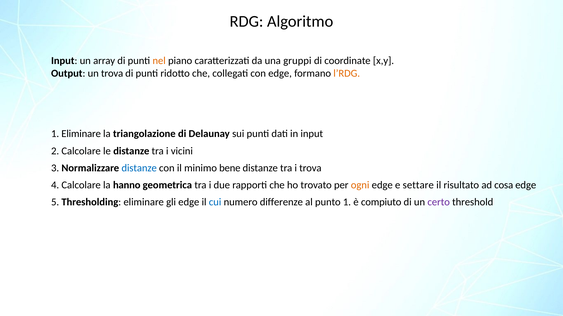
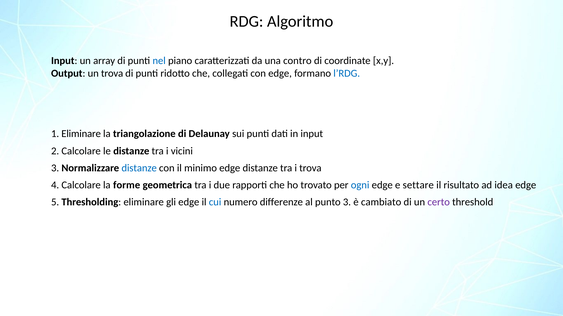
nel colour: orange -> blue (159, 61)
gruppi: gruppi -> contro (297, 61)
l’RDG colour: orange -> blue (347, 73)
minimo bene: bene -> edge (230, 168)
hanno: hanno -> forme (127, 185)
ogni colour: orange -> blue (360, 185)
cosa: cosa -> idea (504, 185)
punto 1: 1 -> 3 (347, 202)
compiuto: compiuto -> cambiato (381, 202)
